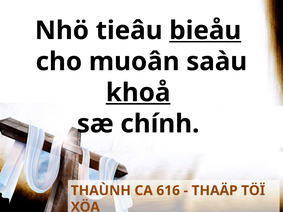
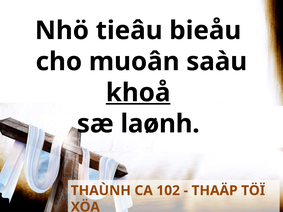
bieåu underline: present -> none (205, 31)
chính: chính -> laønh (160, 124)
616: 616 -> 102 (168, 191)
